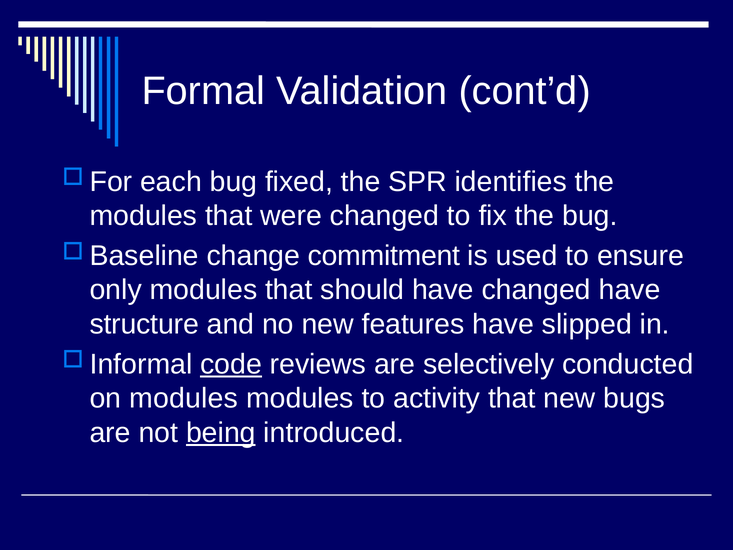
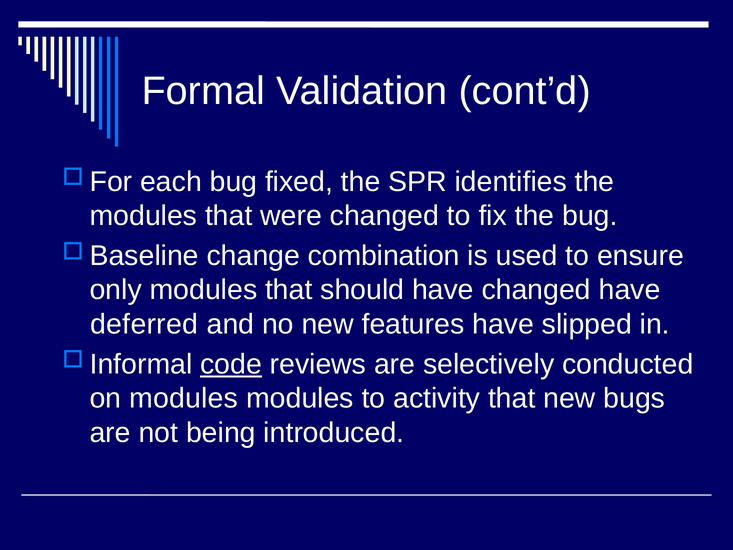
commitment: commitment -> combination (384, 256)
structure: structure -> deferred (144, 324)
being underline: present -> none (221, 433)
